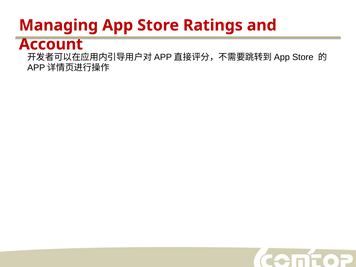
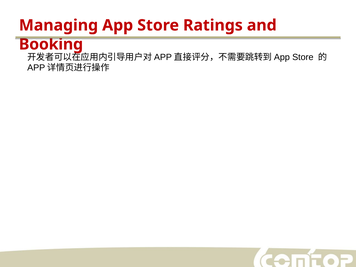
Account: Account -> Booking (51, 44)
